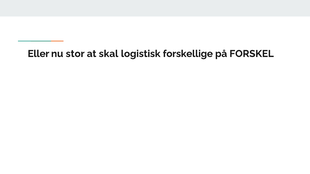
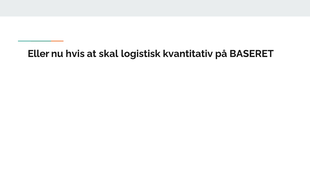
stor: stor -> hvis (75, 54)
forskellige: forskellige -> kvantitativ (188, 54)
FORSKEL: FORSKEL -> BASERET (252, 54)
